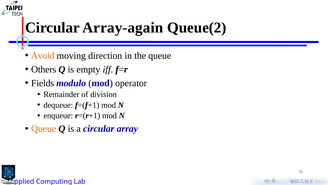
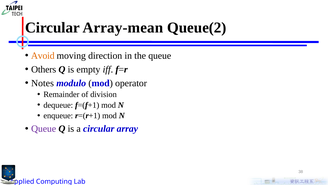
Array-again: Array-again -> Array-mean (123, 28)
Fields: Fields -> Notes (43, 83)
Queue colour: orange -> purple (44, 128)
